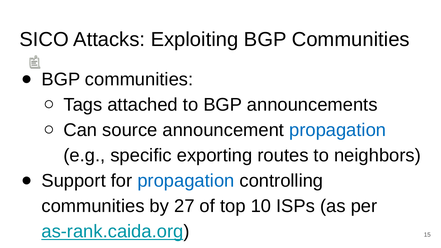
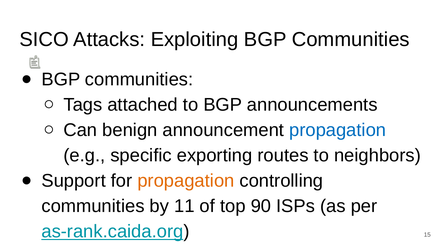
source: source -> benign (130, 130)
propagation colour: blue -> orange (186, 181)
27: 27 -> 11 (184, 206)
10: 10 -> 90 (261, 206)
